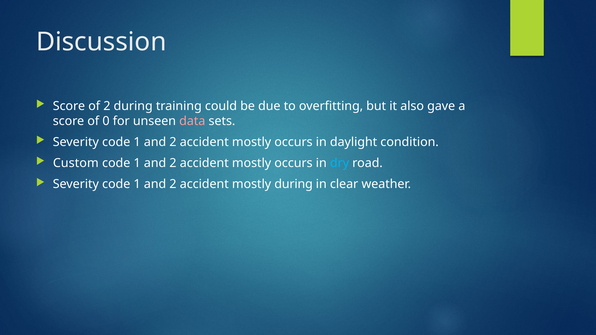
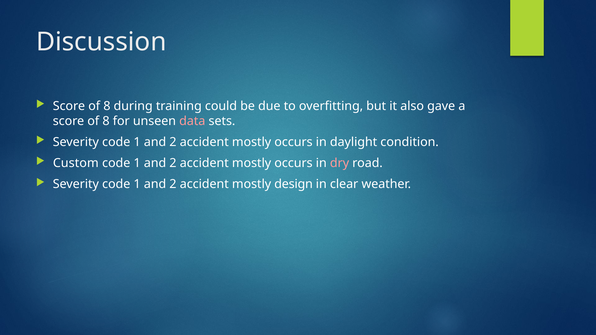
2: 2 -> 8 (107, 106)
0: 0 -> 8 (106, 121)
dry colour: light blue -> pink (340, 163)
mostly during: during -> design (294, 184)
